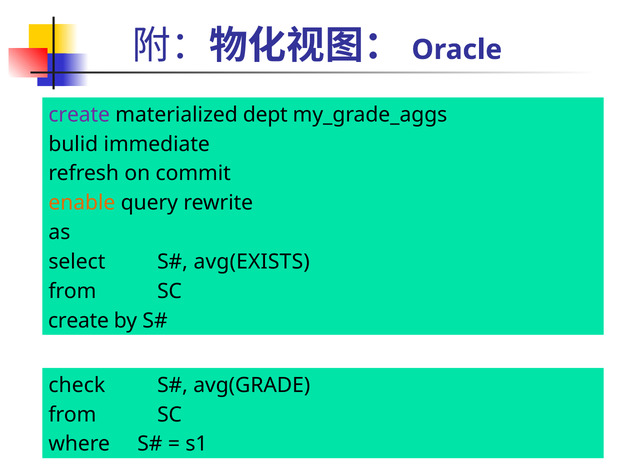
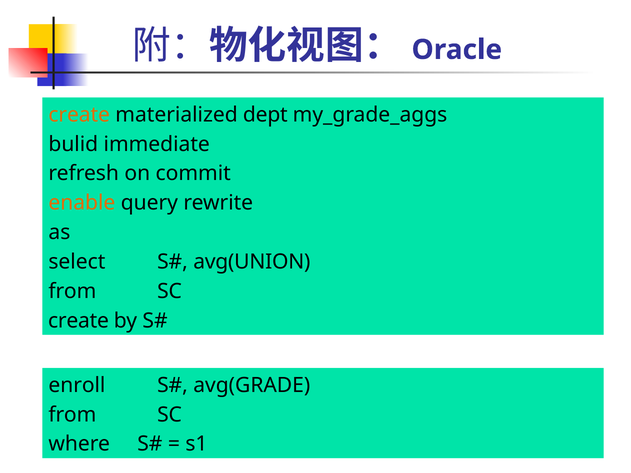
create colour: purple -> orange (79, 115)
avg(EXISTS: avg(EXISTS -> avg(UNION (252, 262)
check: check -> enroll (77, 385)
